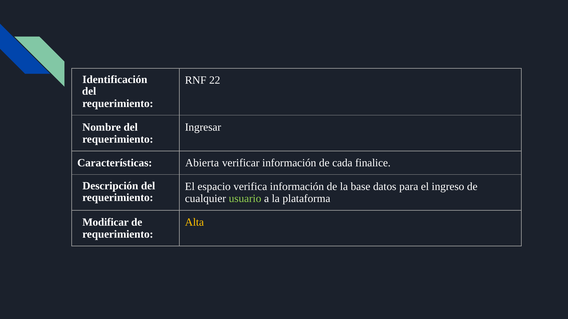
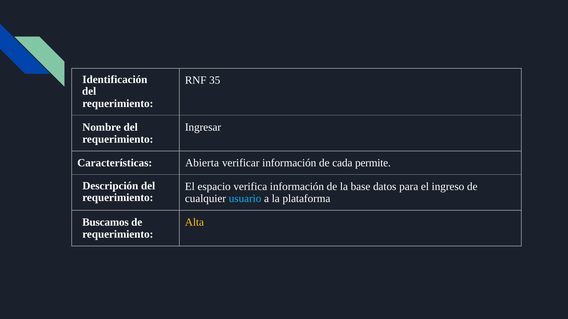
22: 22 -> 35 (215, 80)
finalice: finalice -> permite (373, 163)
usuario colour: light green -> light blue (245, 199)
Modificar: Modificar -> Buscamos (106, 222)
